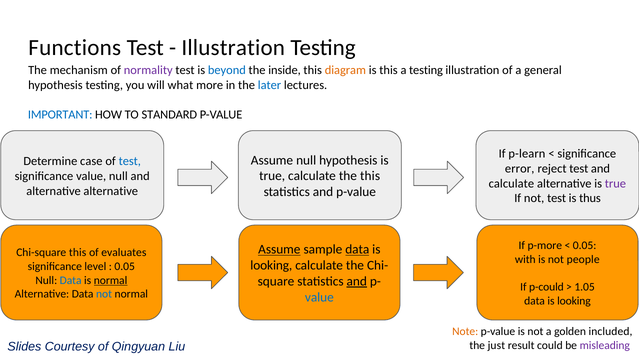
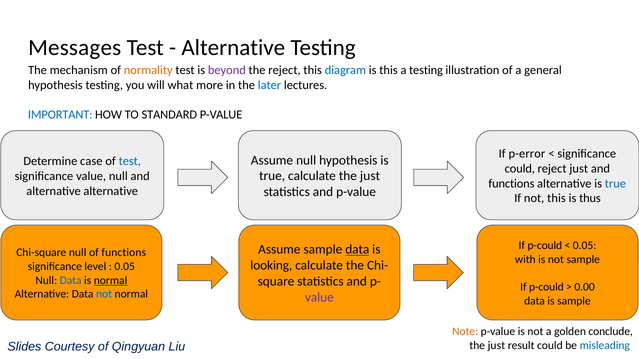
Functions: Functions -> Messages (75, 48)
Illustration: Illustration -> Alternative (233, 48)
normality colour: purple -> orange (148, 70)
beyond colour: blue -> purple (227, 70)
the inside: inside -> reject (284, 70)
diagram colour: orange -> blue (345, 70)
p-learn: p-learn -> p-error (527, 154)
error: error -> could (520, 169)
reject test: test -> just (579, 169)
calculate the this: this -> just (370, 176)
calculate: calculate -> functions (511, 184)
true colour: purple -> blue (615, 184)
not test: test -> this (557, 199)
p-more: p-more -> p-could (545, 246)
Assume underline: present -> none (279, 250)
Chi-square this: this -> null (78, 253)
of evaluates: evaluates -> functions (124, 253)
not people: people -> sample (583, 260)
and underline: present -> none (357, 282)
1.05: 1.05 -> 0.00 (585, 288)
value colour: blue -> purple (319, 298)
looking: looking -> sample (574, 301)
included: included -> conclude (611, 332)
misleading colour: purple -> blue (605, 346)
